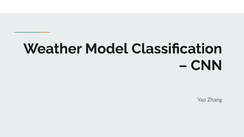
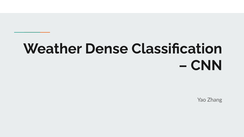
Model: Model -> Dense (107, 49)
